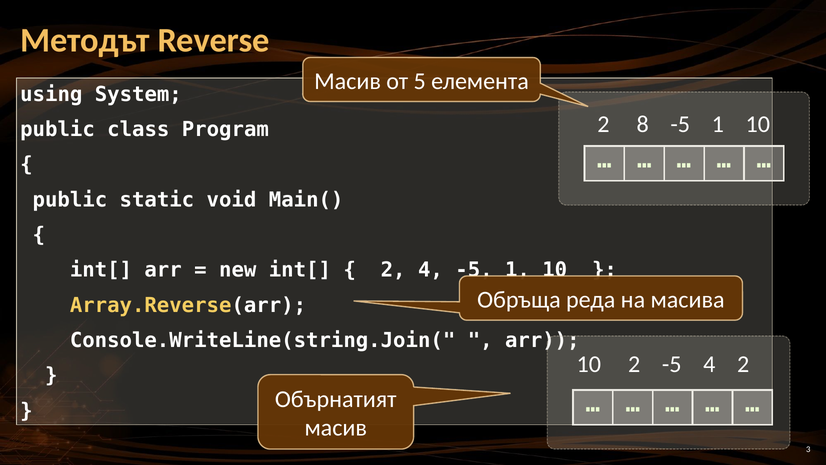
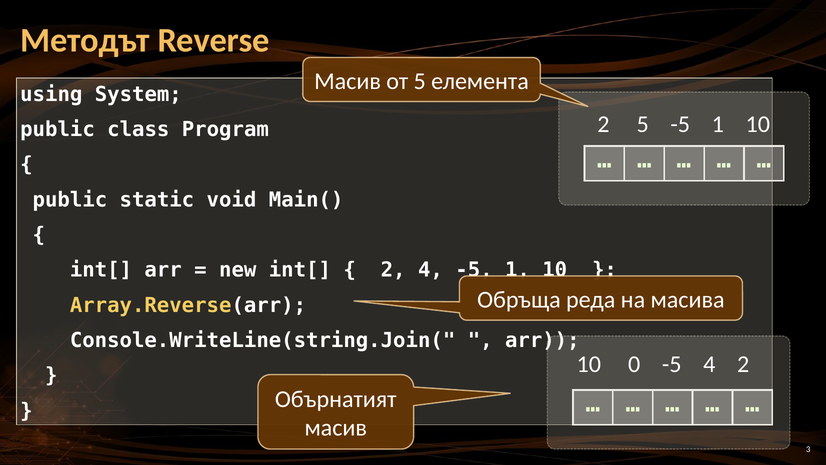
2 8: 8 -> 5 (643, 124)
10 2: 2 -> 0 (634, 364)
